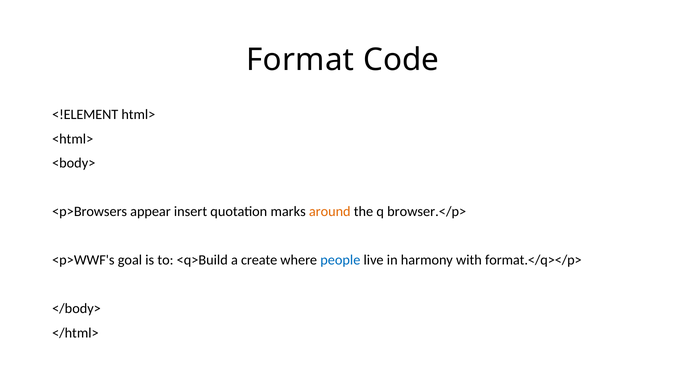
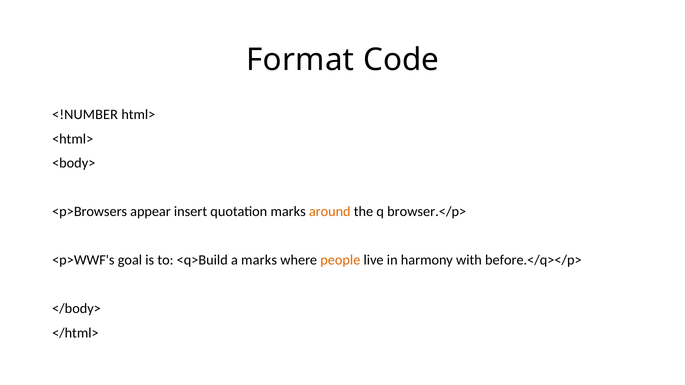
<!ELEMENT: <!ELEMENT -> <!NUMBER (85, 115)
a create: create -> marks (259, 260)
people colour: blue -> orange (340, 260)
format.</q></p>: format.</q></p> -> before.</q></p> (533, 260)
